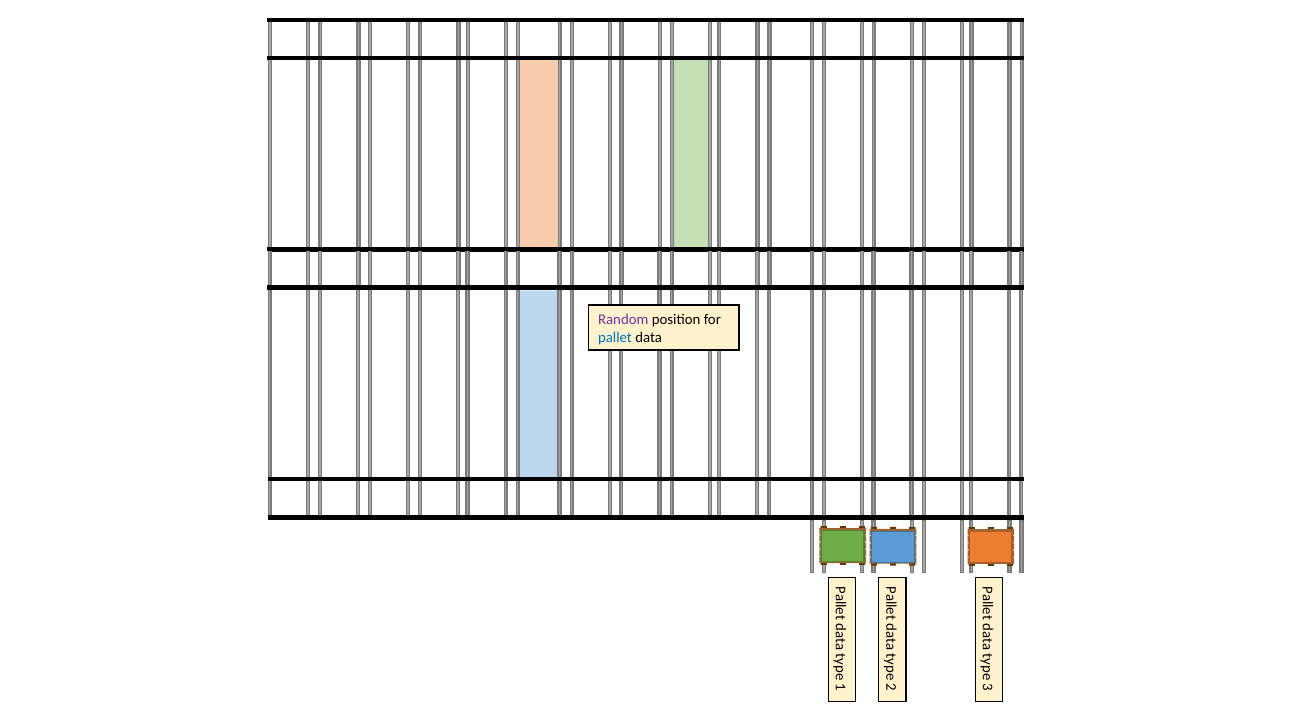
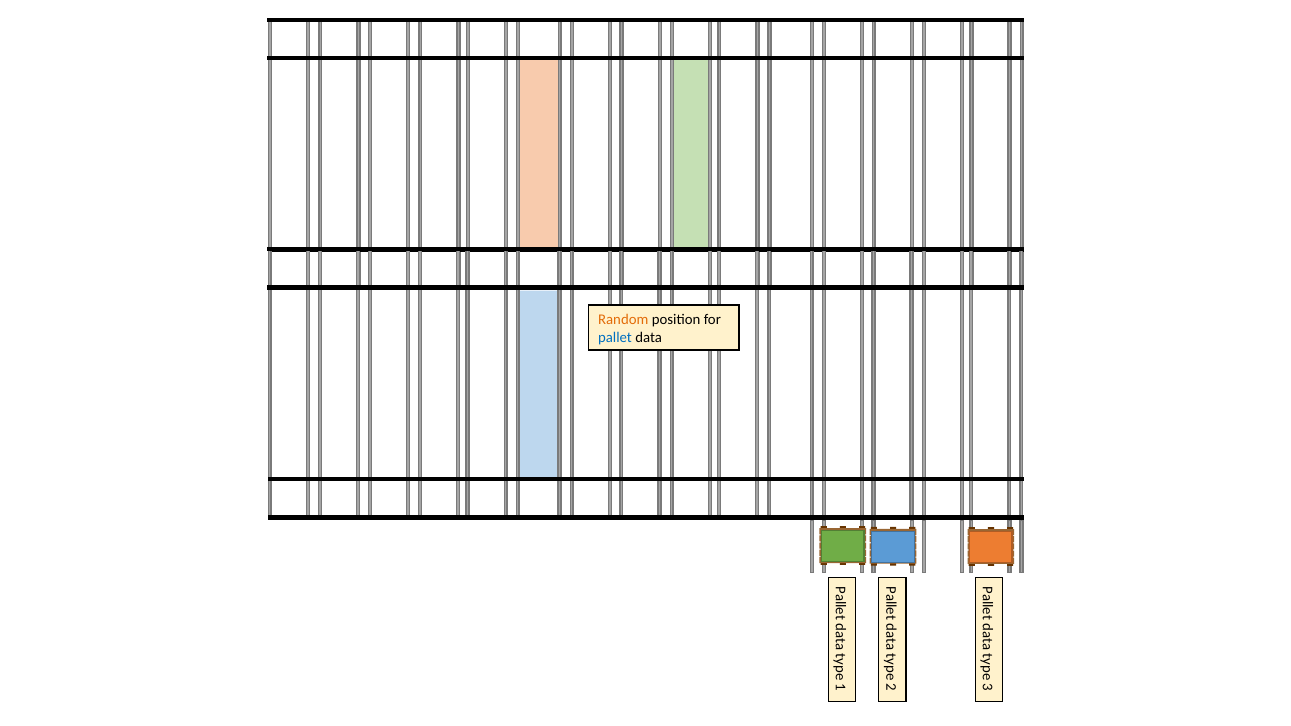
Random colour: purple -> orange (623, 320)
